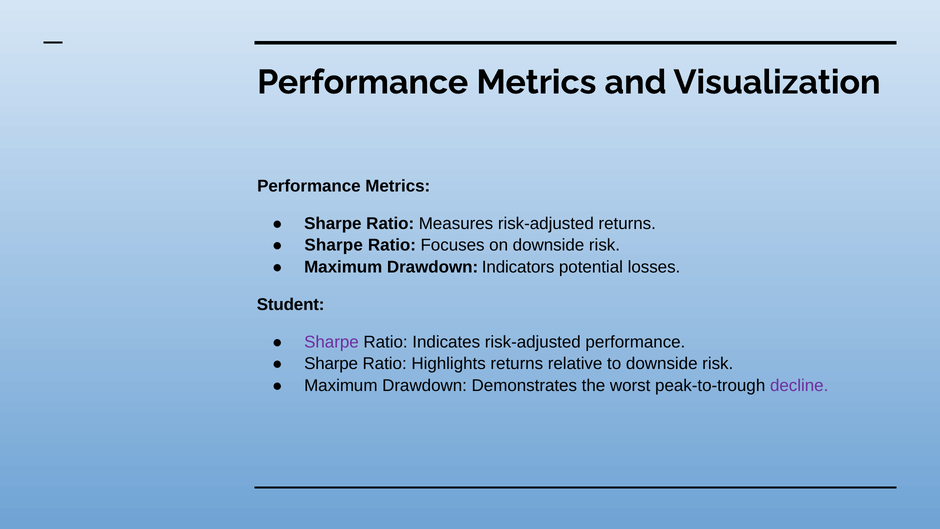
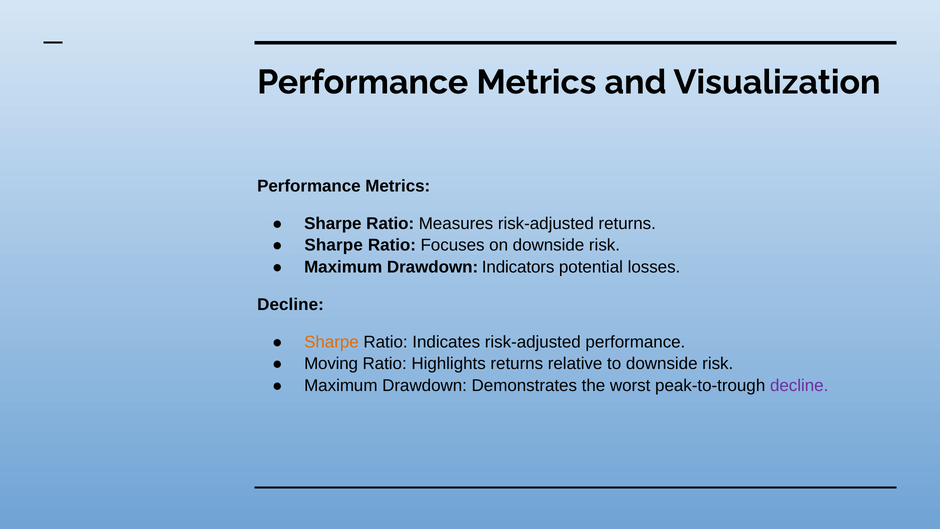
Student: Student -> Decline (291, 304)
Sharpe colour: purple -> orange (331, 342)
Sharpe: Sharpe -> Moving (331, 364)
